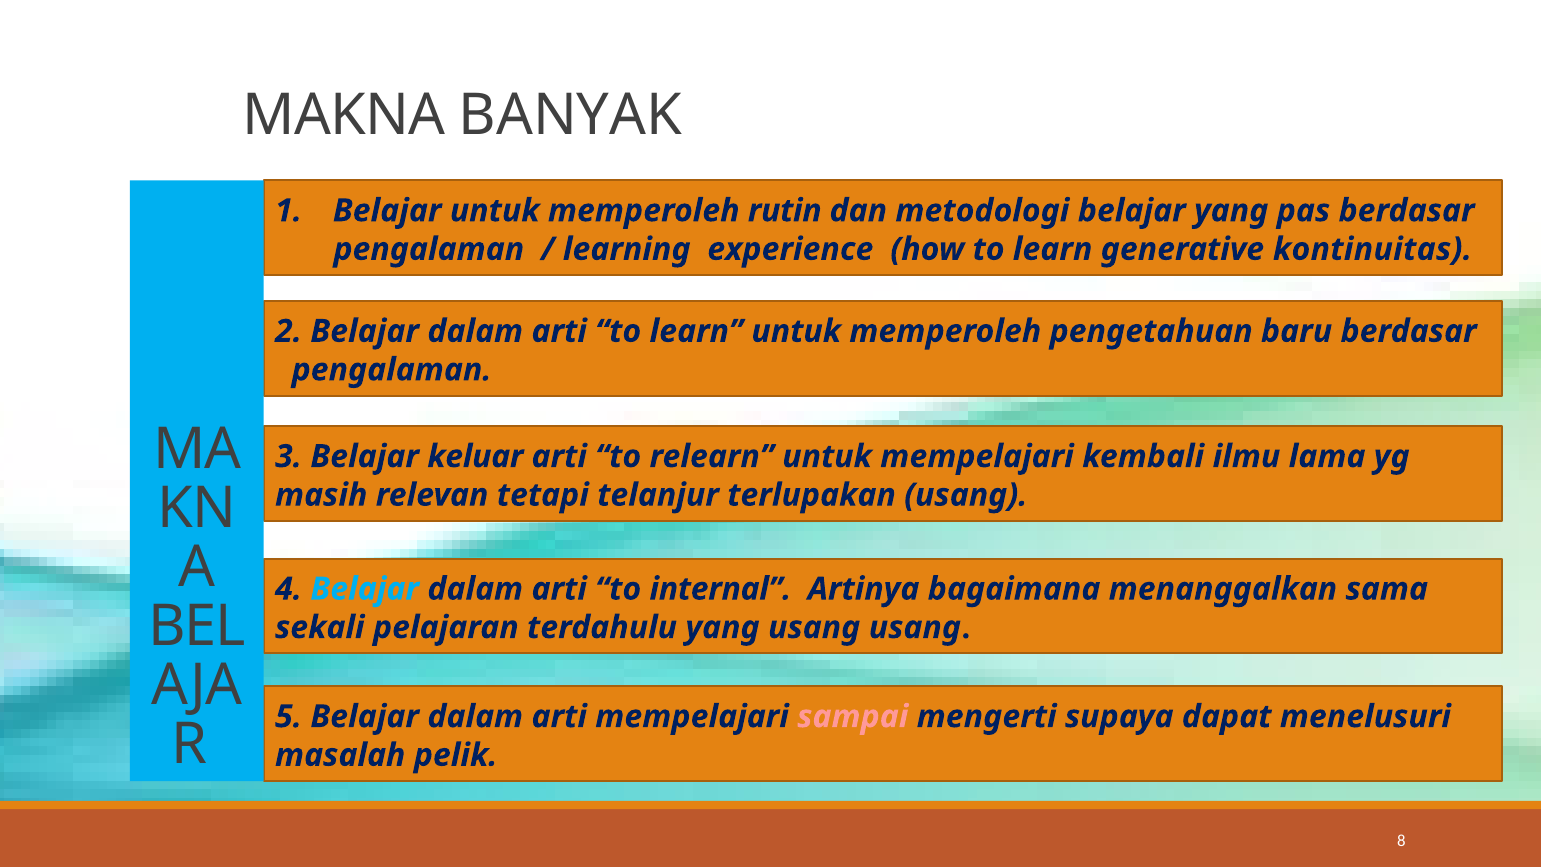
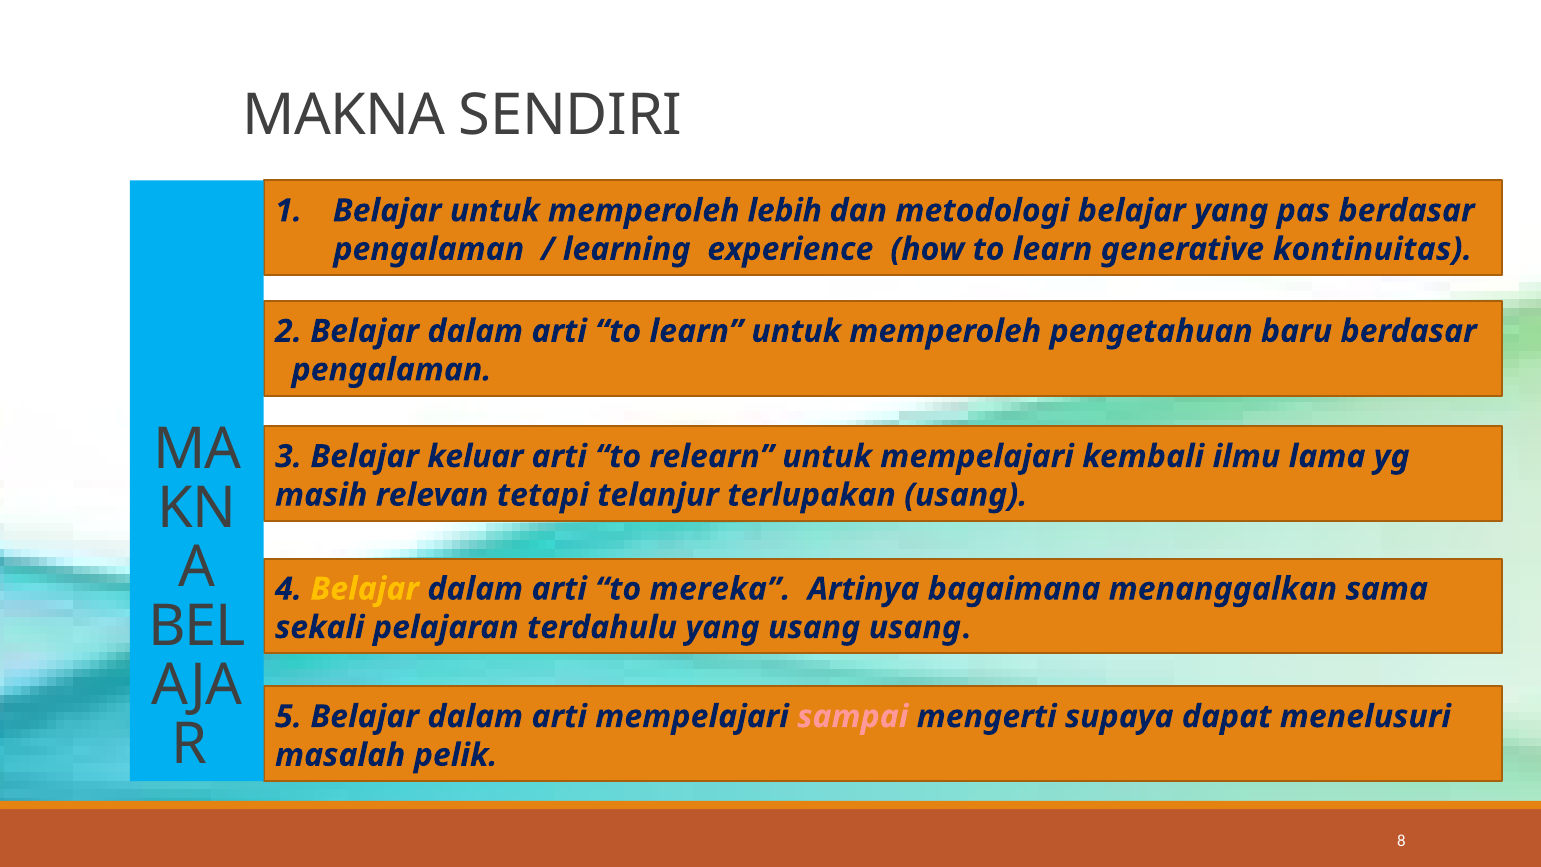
BANYAK: BANYAK -> SENDIRI (571, 116)
rutin: rutin -> lebih (785, 211)
Belajar colour: light blue -> yellow (365, 589)
internal: internal -> mereka (720, 589)
